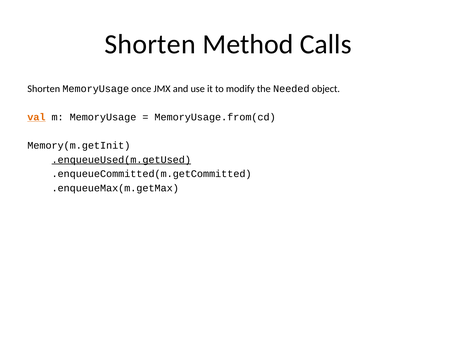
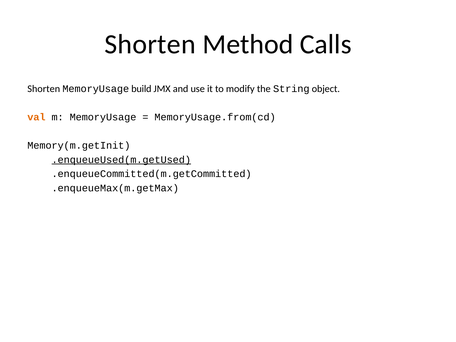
once: once -> build (141, 89)
Needed: Needed -> String (291, 89)
val underline: present -> none (36, 117)
